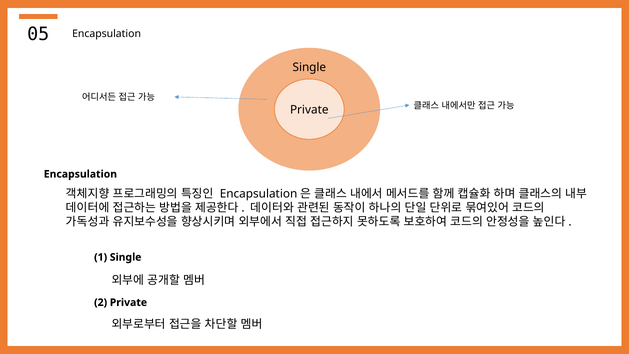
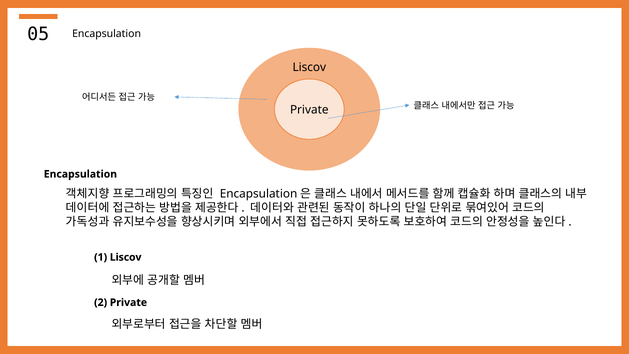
Single: Single -> Liscov (309, 67)
1 Single: Single -> Liscov (126, 257)
